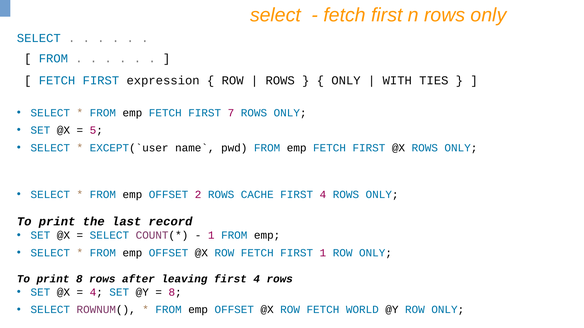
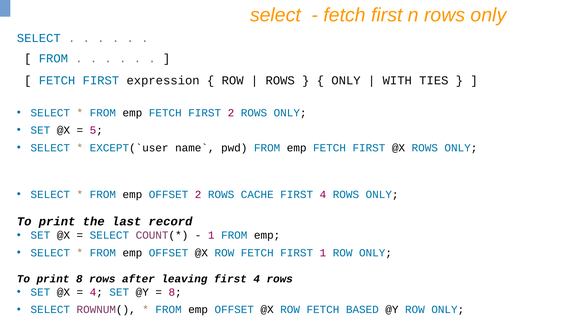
FIRST 7: 7 -> 2 (231, 113)
WORLD: WORLD -> BASED (362, 310)
